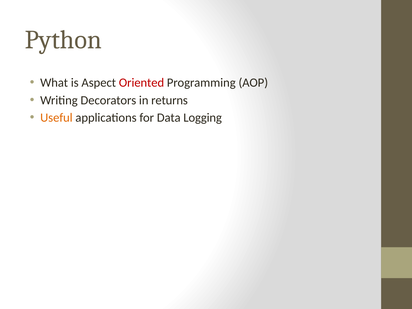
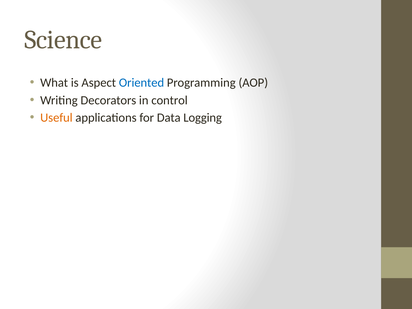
Python: Python -> Science (63, 40)
Oriented colour: red -> blue (141, 83)
returns: returns -> control (169, 100)
